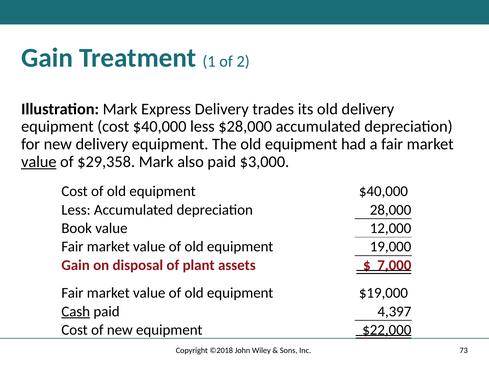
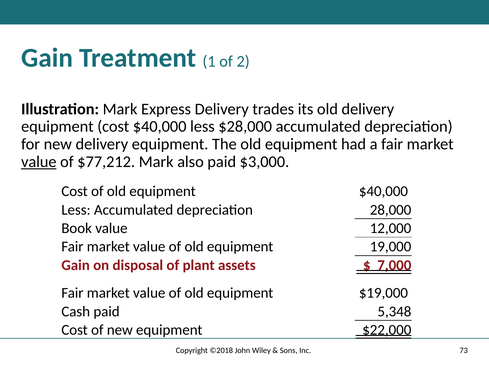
$29,358: $29,358 -> $77,212 (106, 162)
Cash underline: present -> none (76, 311)
4,397: 4,397 -> 5,348 (394, 311)
